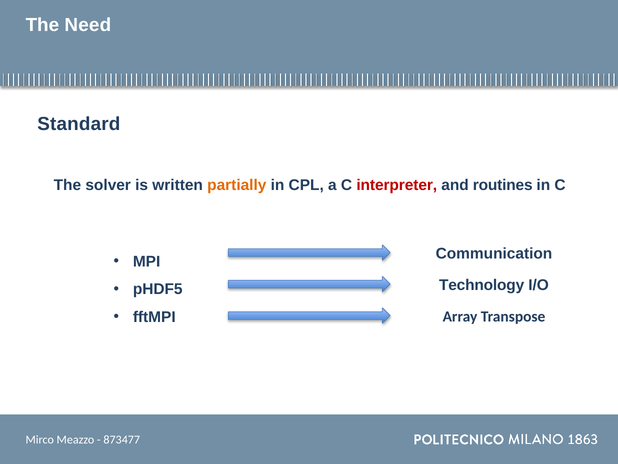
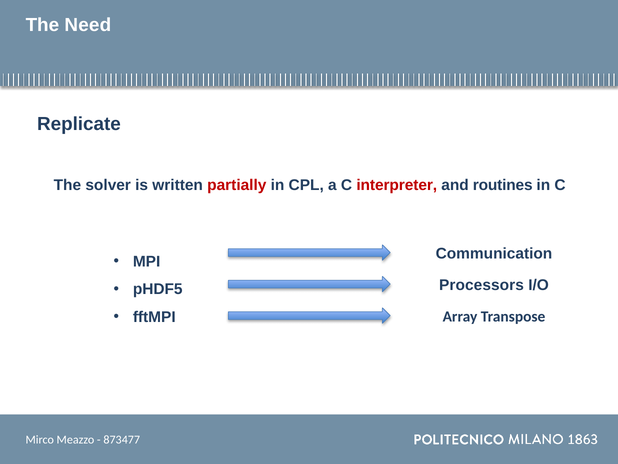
Standard: Standard -> Replicate (79, 124)
partially colour: orange -> red (237, 185)
Technology: Technology -> Processors (482, 285)
